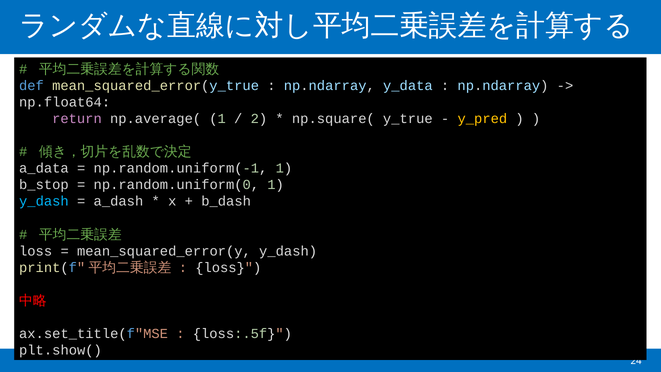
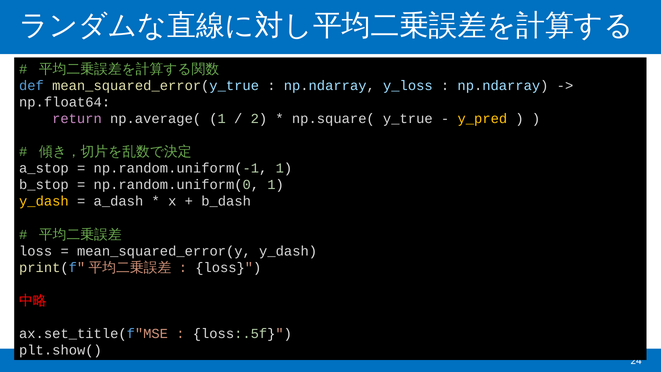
y_data: y_data -> y_loss (408, 86)
a_data: a_data -> a_stop (44, 168)
y_dash colour: light blue -> yellow (44, 201)
